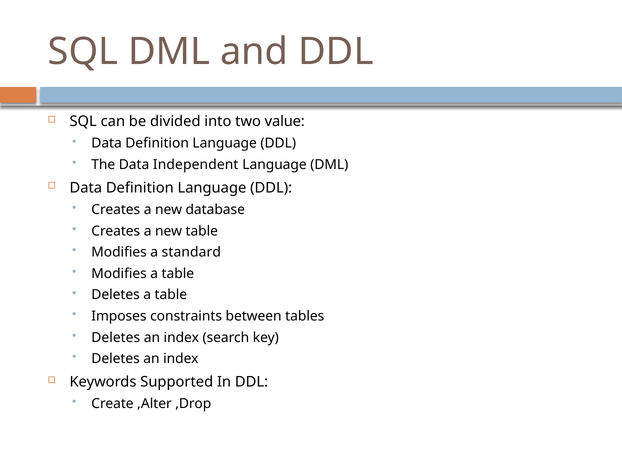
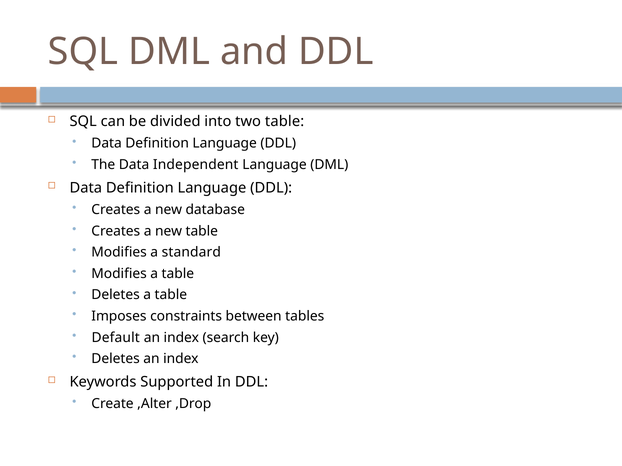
two value: value -> table (285, 122)
Deletes: Deletes -> Default (116, 338)
